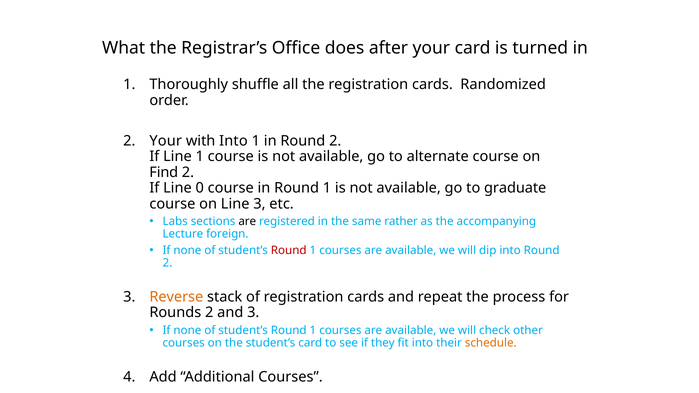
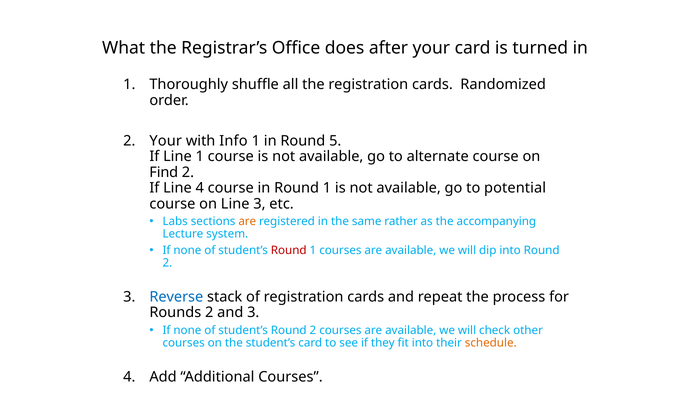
with Into: Into -> Info (233, 141)
in Round 2: 2 -> 5 (335, 141)
Line 0: 0 -> 4 (200, 188)
graduate: graduate -> potential (515, 188)
are colour: black -> orange (247, 222)
foreign: foreign -> system (227, 234)
Reverse colour: orange -> blue (176, 297)
1: 1 -> 2 (313, 330)
